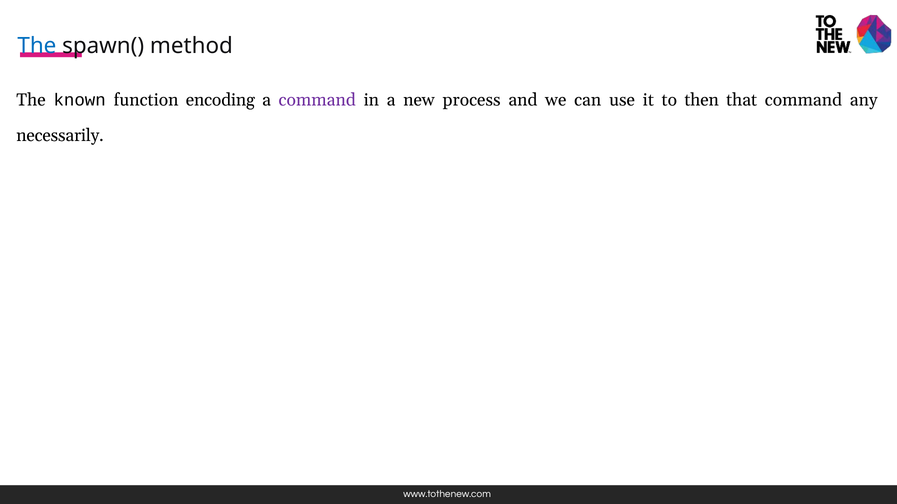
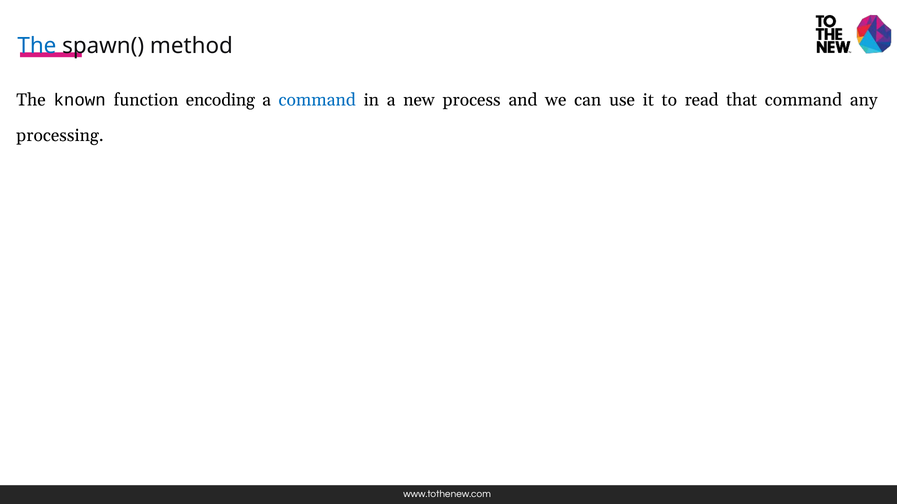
command colour: purple -> blue (317, 100)
then: then -> read (702, 100)
necessarily: necessarily -> processing (60, 136)
